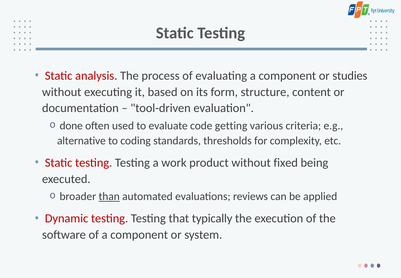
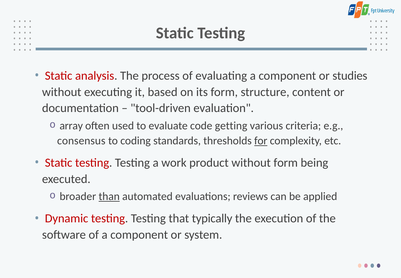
done: done -> array (71, 126)
alternative: alternative -> consensus (81, 141)
for underline: none -> present (261, 141)
without fixed: fixed -> form (286, 162)
